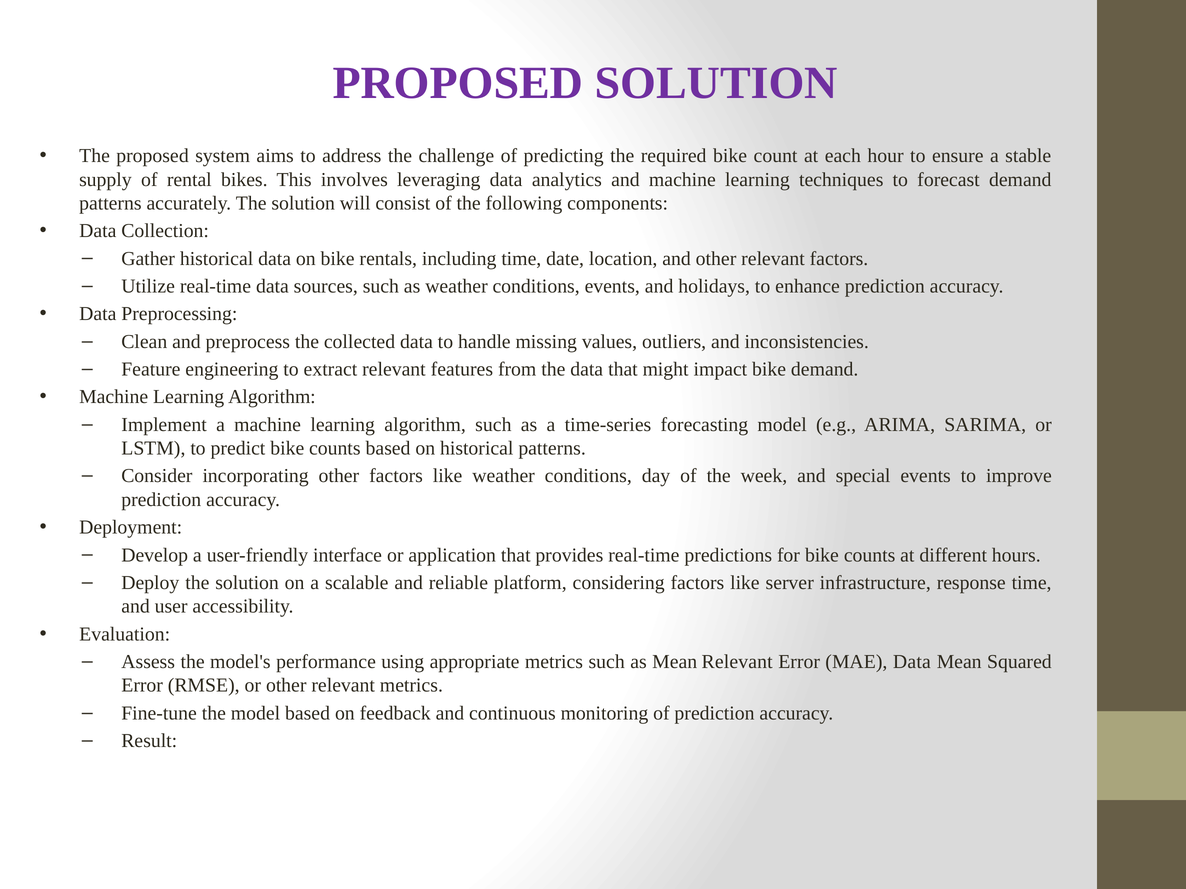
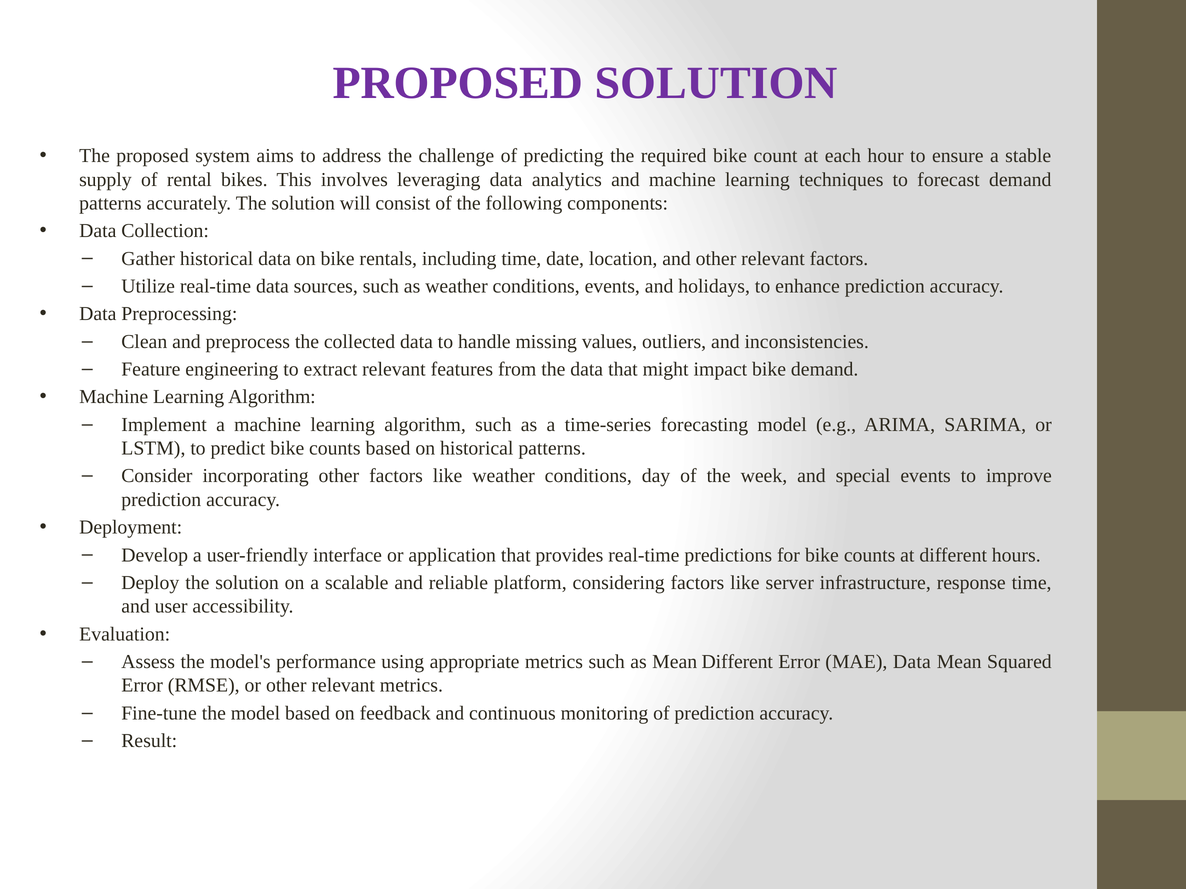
Mean Relevant: Relevant -> Different (737, 662)
